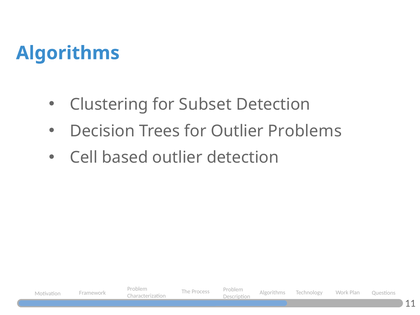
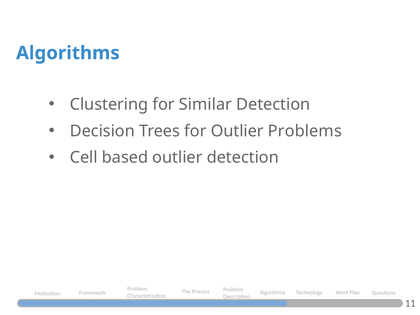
Subset: Subset -> Similar (205, 104)
